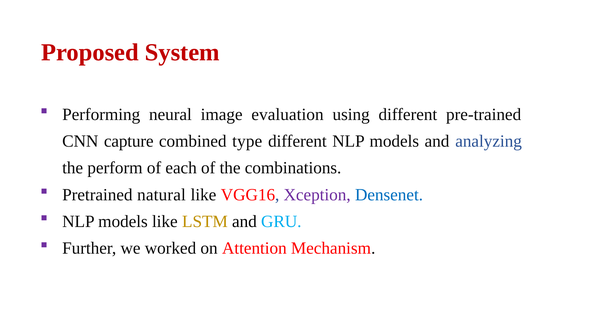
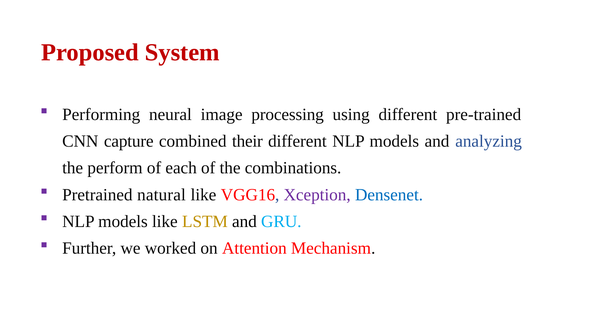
evaluation: evaluation -> processing (288, 114)
type: type -> their (247, 141)
